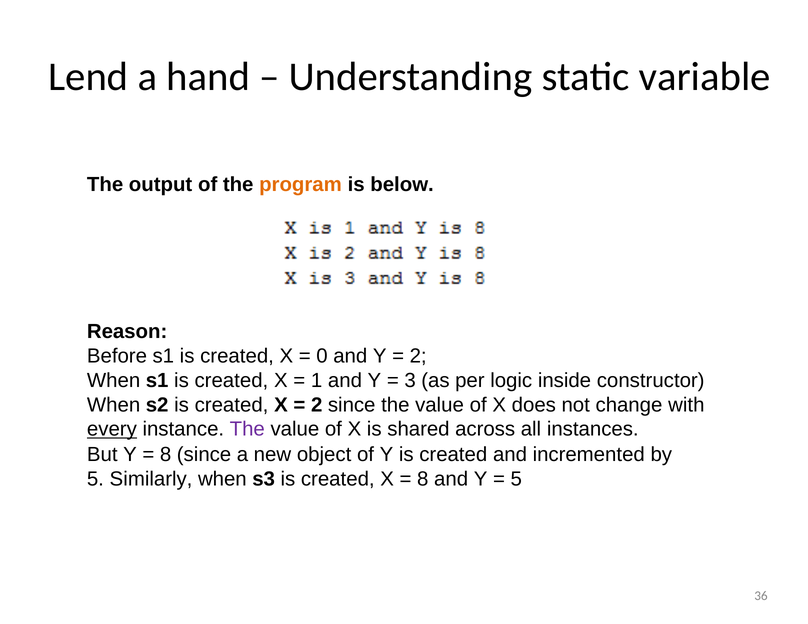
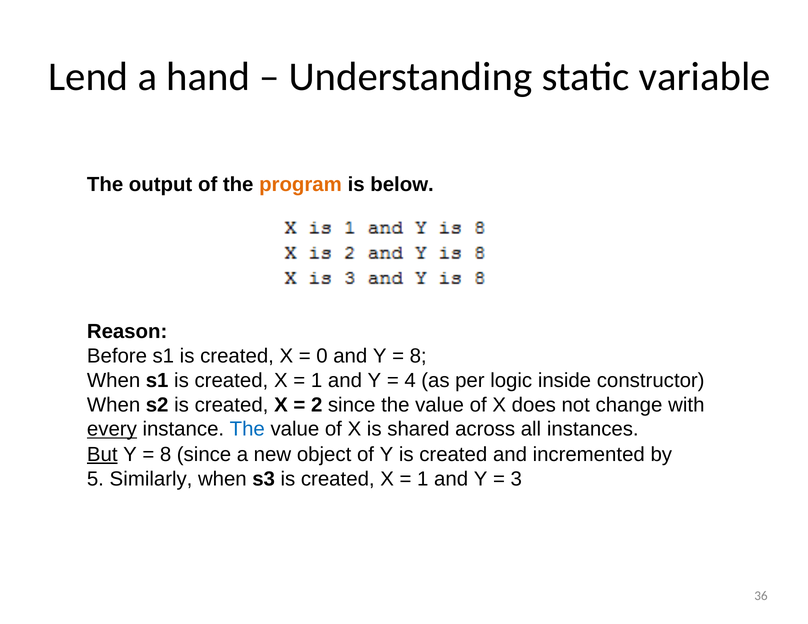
2: 2 -> 8 (418, 356)
3: 3 -> 4 (410, 381)
The colour: purple -> blue (247, 430)
But underline: none -> present (102, 455)
8: 8 -> 1 (423, 479)
5: 5 -> 3 (516, 479)
